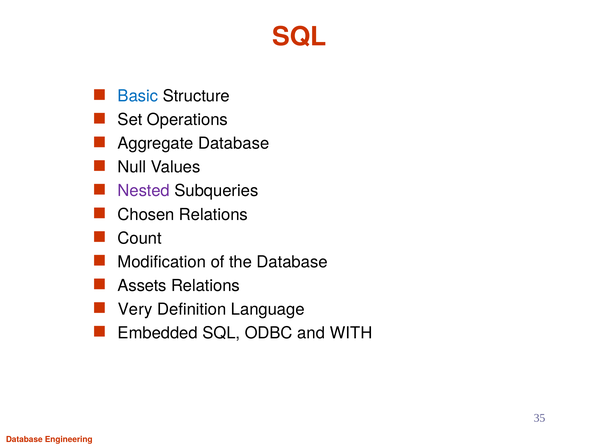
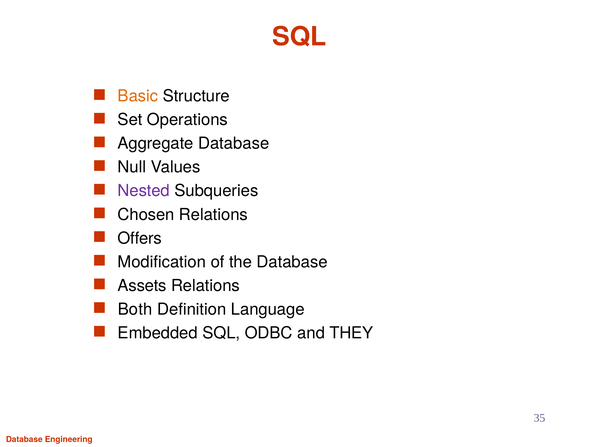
Basic colour: blue -> orange (138, 96)
Count: Count -> Offers (140, 238)
Very: Very -> Both (135, 309)
WITH: WITH -> THEY (351, 333)
